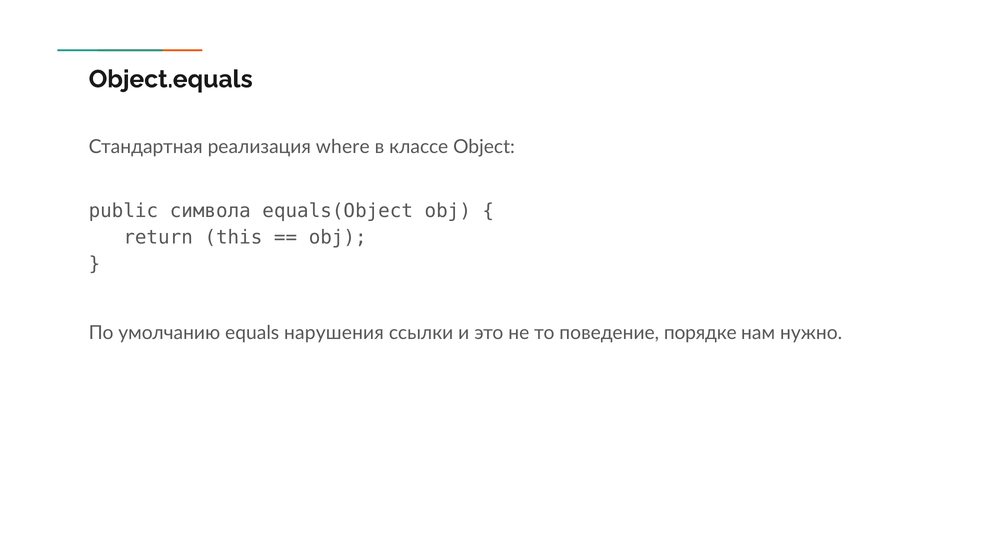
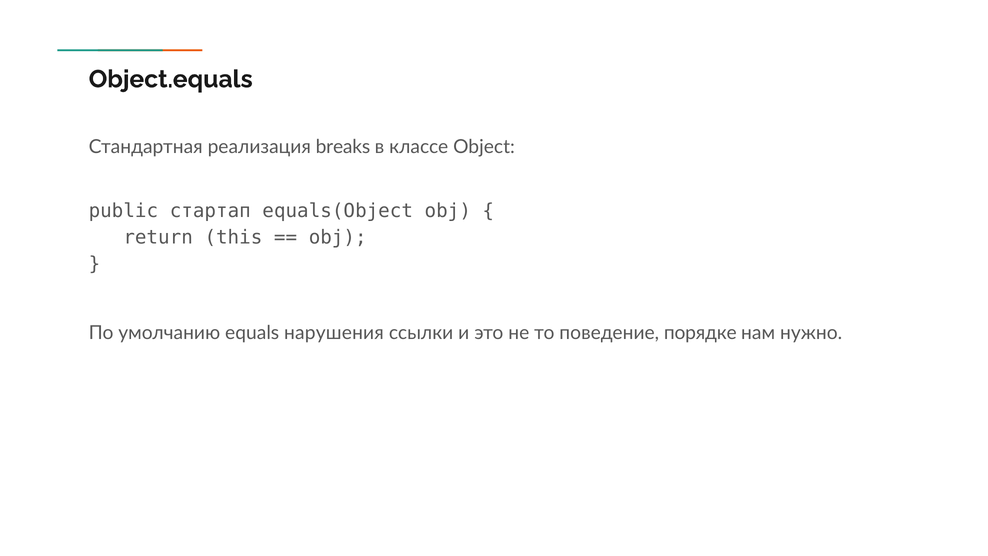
where: where -> breaks (343, 147)
символа: символа -> стартап (210, 211)
